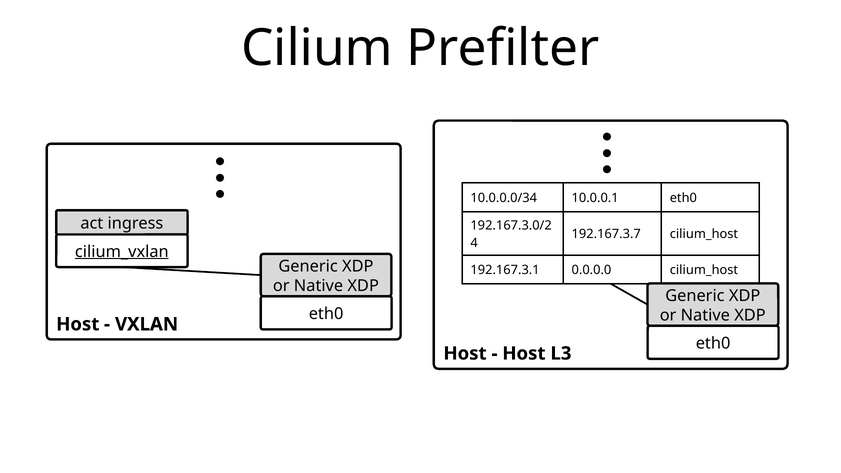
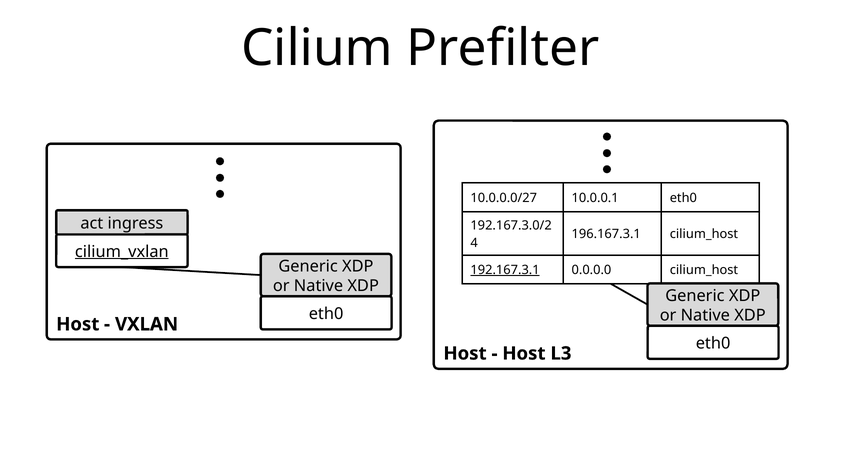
10.0.0.0/34: 10.0.0.0/34 -> 10.0.0.0/27 (504, 198)
192.167.3.7: 192.167.3.7 -> 196.167.3.1 (606, 234)
192.167.3.1 underline: none -> present (505, 270)
